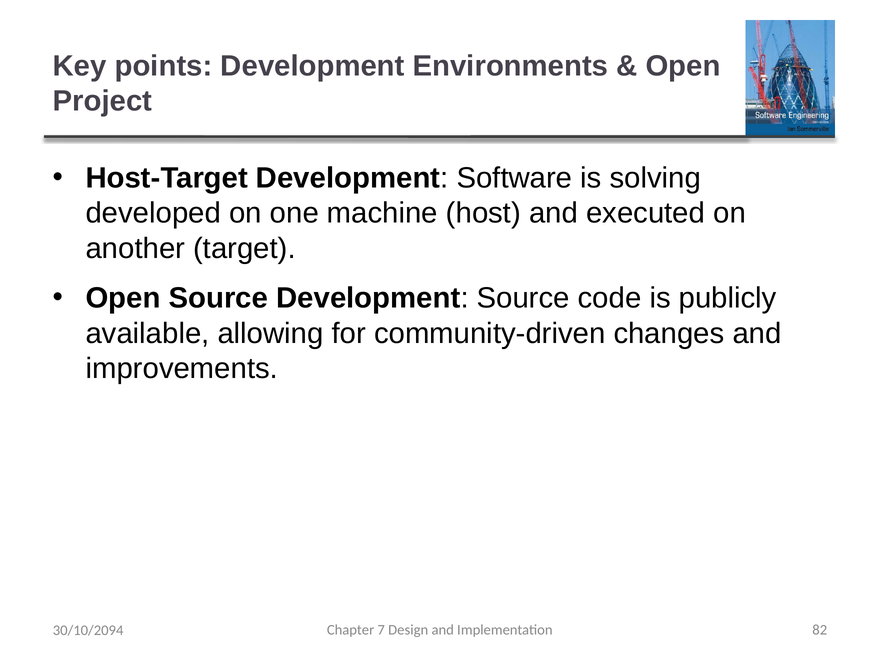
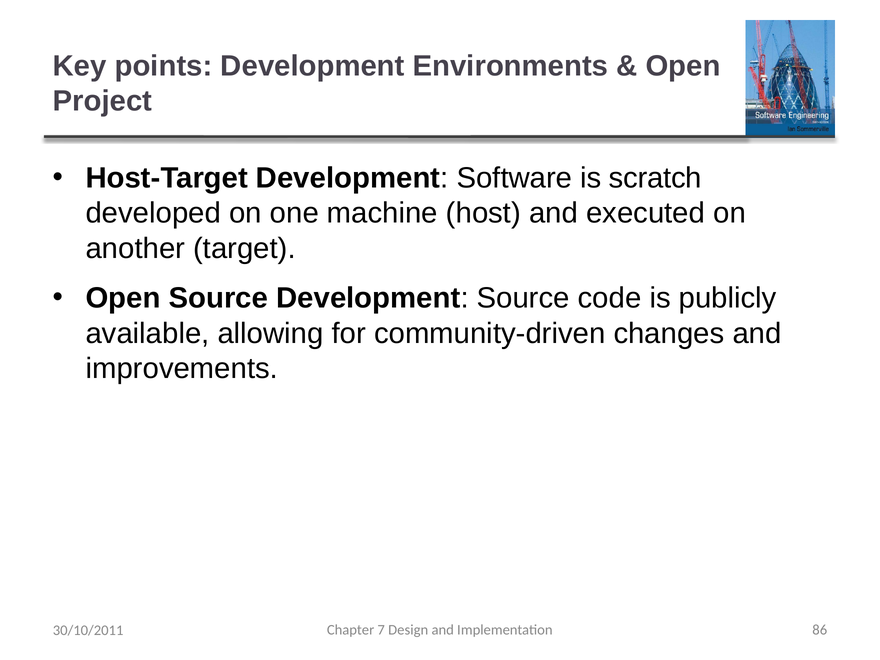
solving: solving -> scratch (655, 178)
82: 82 -> 86 (820, 630)
30/10/2094: 30/10/2094 -> 30/10/2011 (88, 630)
